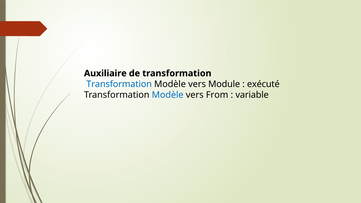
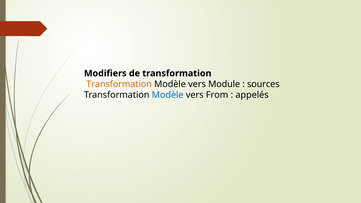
Auxiliaire: Auxiliaire -> Modifiers (105, 73)
Transformation colour: blue -> orange (119, 84)
exécuté: exécuté -> sources (263, 84)
variable: variable -> appelés (252, 95)
